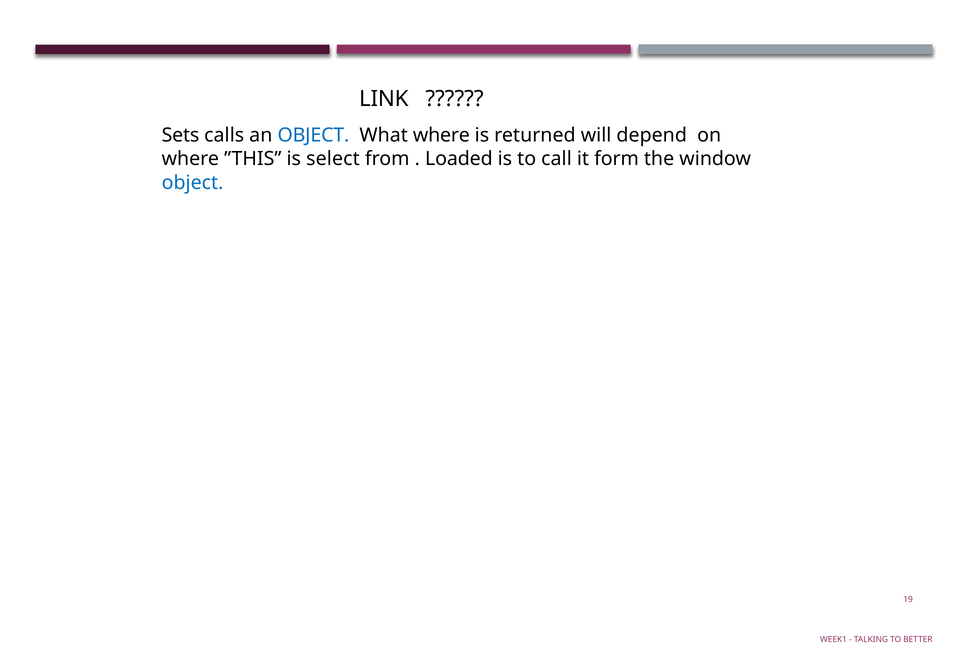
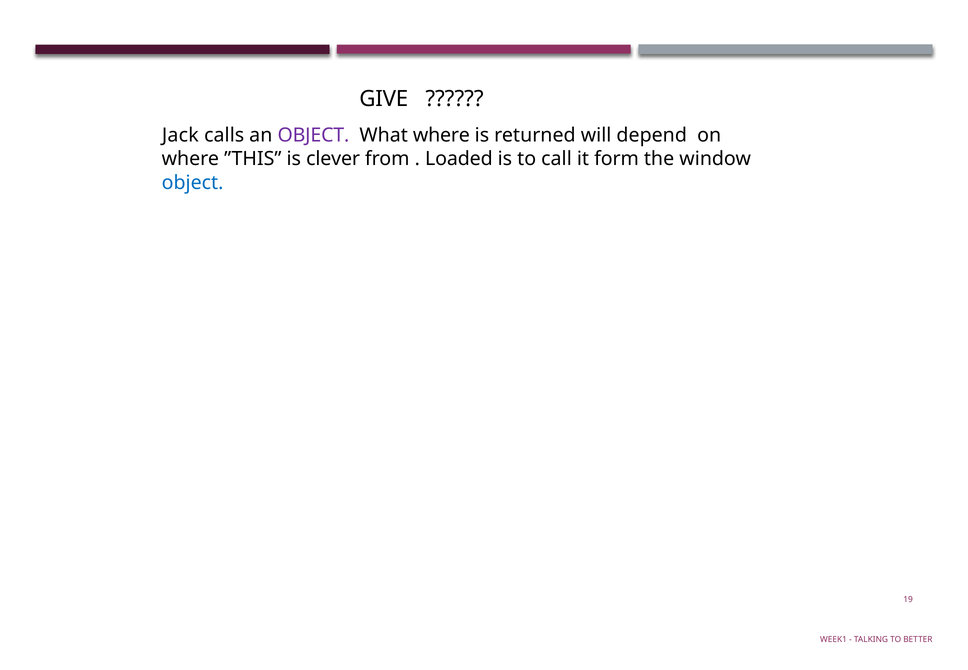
LINK: LINK -> GIVE (384, 99)
Sets: Sets -> Jack (180, 135)
OBJECT colour: blue -> purple (313, 135)
select: select -> clever (333, 159)
